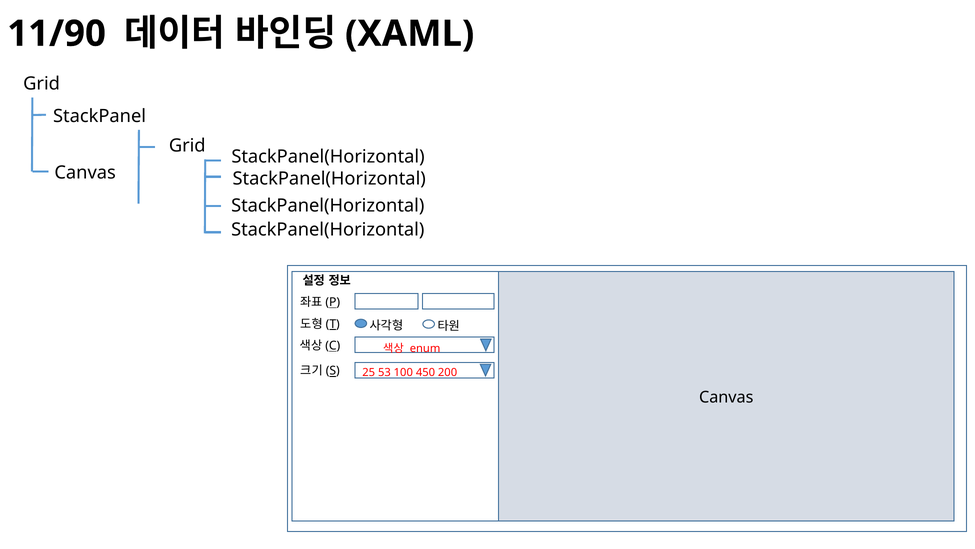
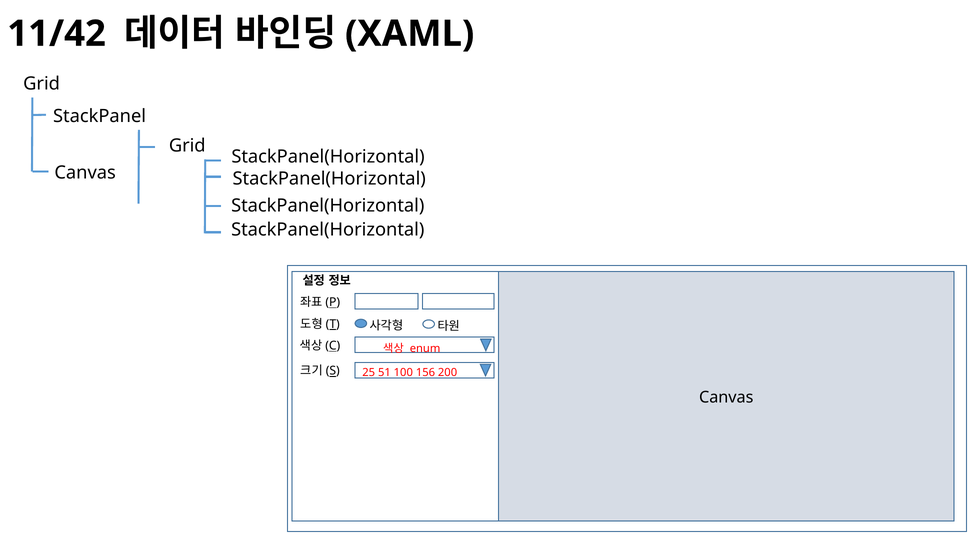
11/90: 11/90 -> 11/42 (57, 34)
53: 53 -> 51 (384, 372)
450: 450 -> 156 (425, 372)
